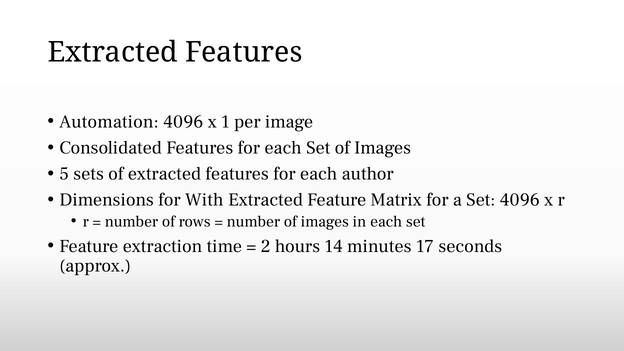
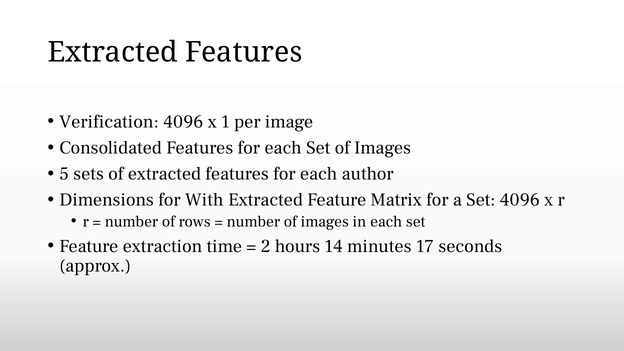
Automation: Automation -> Verification (109, 122)
